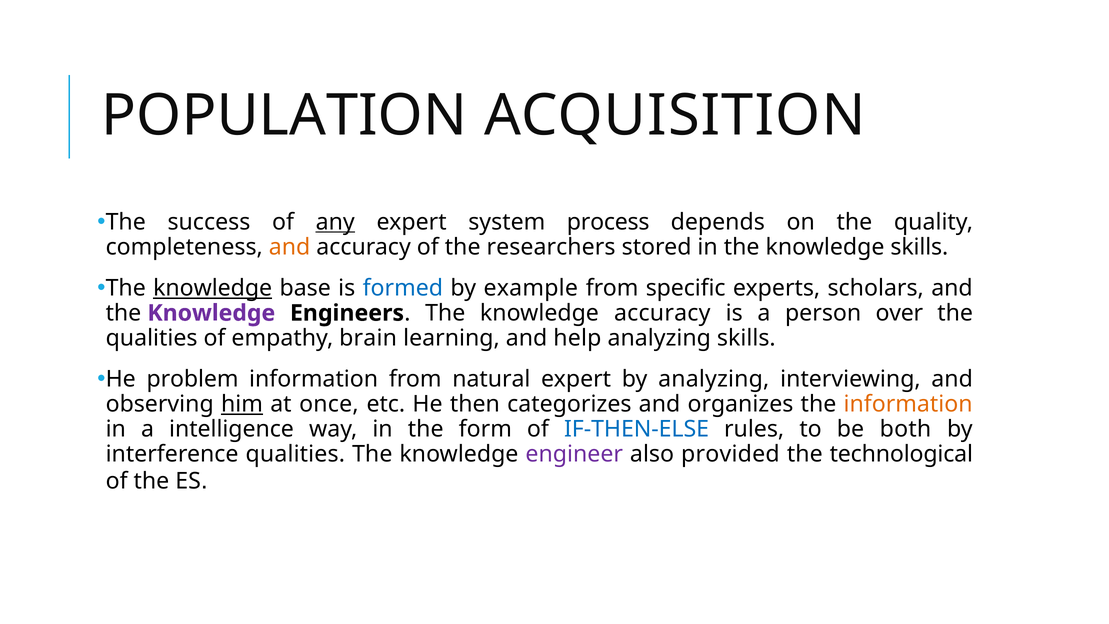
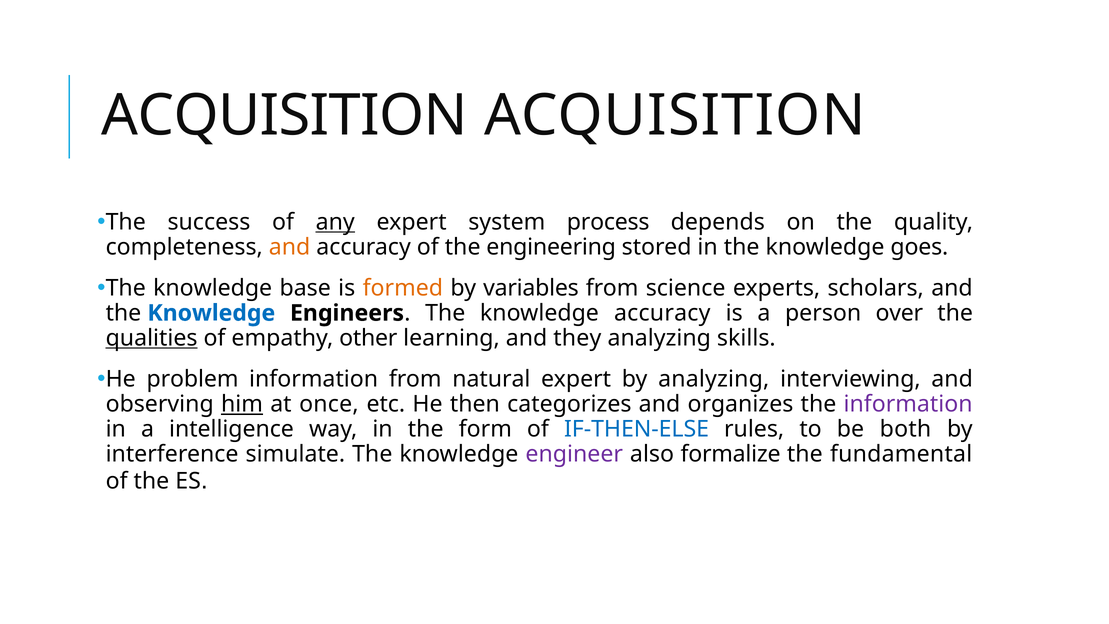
POPULATION: POPULATION -> ACQUISITION (285, 116)
researchers: researchers -> engineering (551, 247)
knowledge skills: skills -> goes (919, 247)
knowledge underline: present -> none (213, 288)
formed colour: blue -> orange (403, 288)
example: example -> variables (531, 288)
specific: specific -> science (686, 288)
Knowledge colour: purple -> blue (211, 313)
qualities underline: none -> present (152, 338)
brain: brain -> other (368, 338)
help: help -> they (577, 338)
information colour: orange -> purple (908, 404)
interference qualities: qualities -> simulate (295, 454)
provided: provided -> formalize (731, 454)
technological: technological -> fundamental (901, 454)
